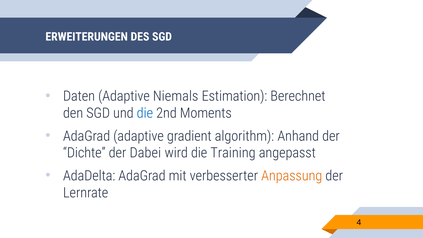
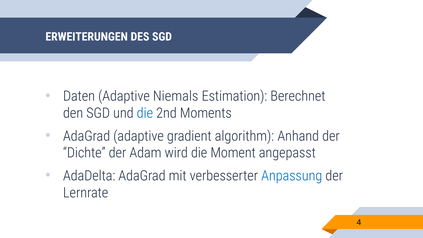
Dabei: Dabei -> Adam (145, 153)
Training: Training -> Moment (233, 153)
Anpassung colour: orange -> blue (292, 176)
